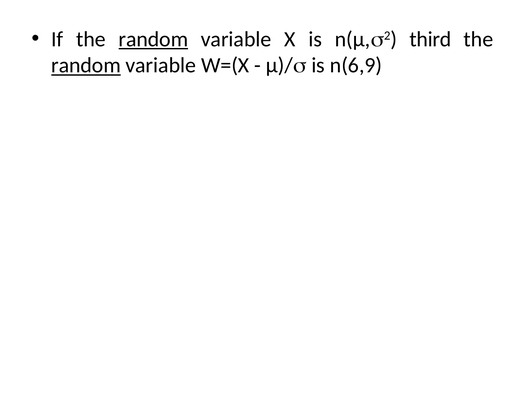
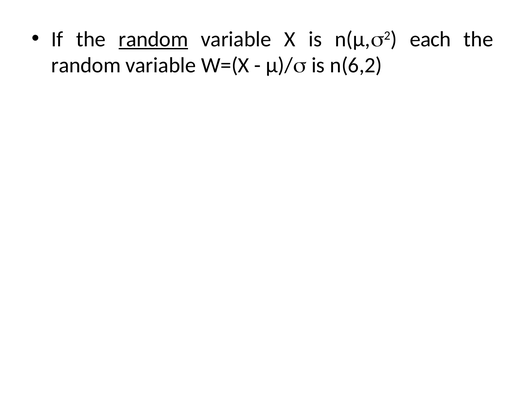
third: third -> each (430, 39)
random underline: present -> none (86, 65)
n(6,9: n(6,9 -> n(6,2 (356, 65)
